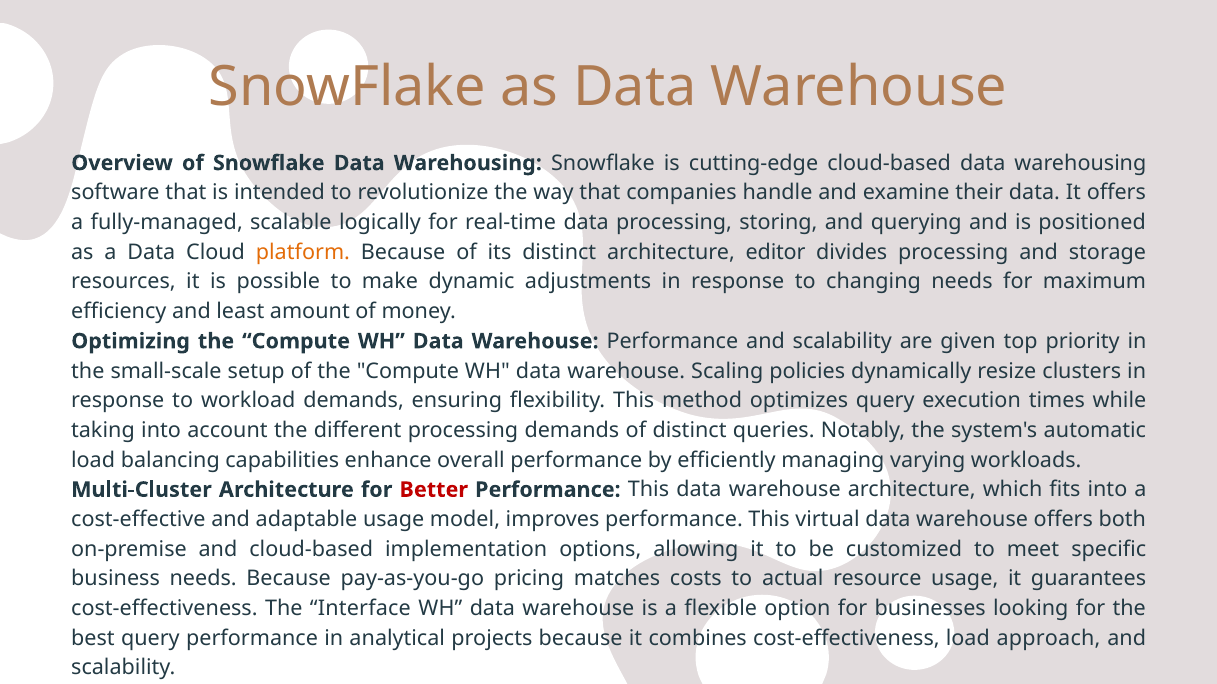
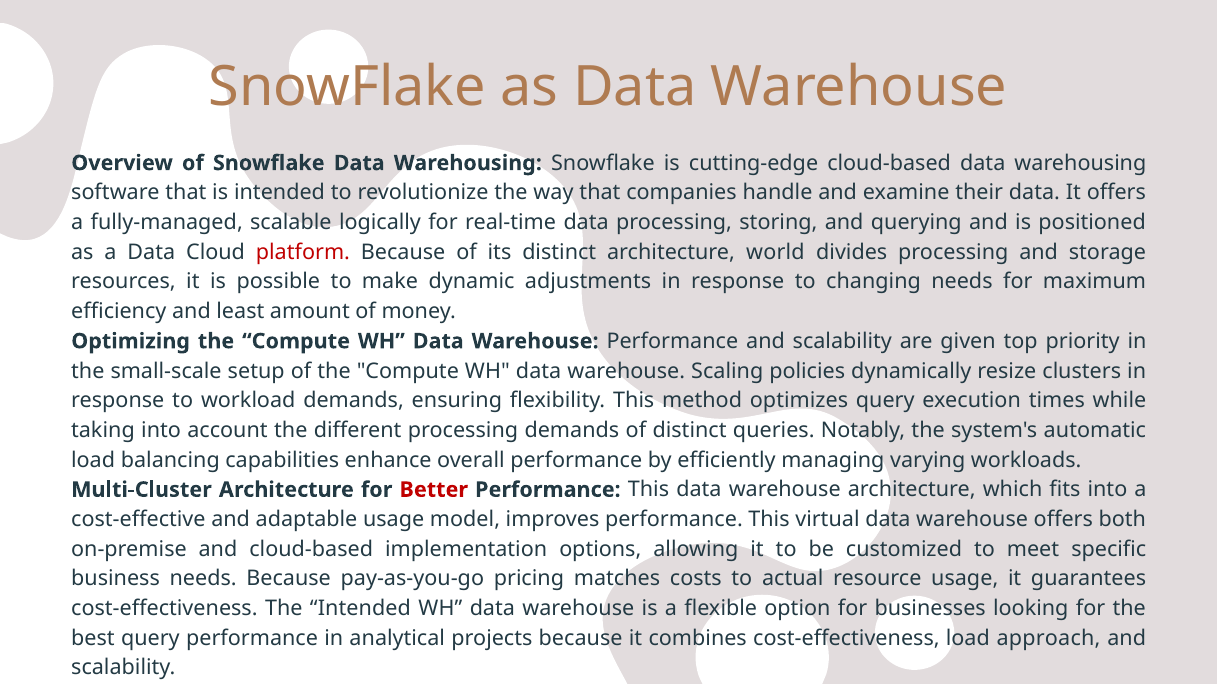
platform colour: orange -> red (303, 252)
editor: editor -> world (775, 252)
The Interface: Interface -> Intended (360, 609)
